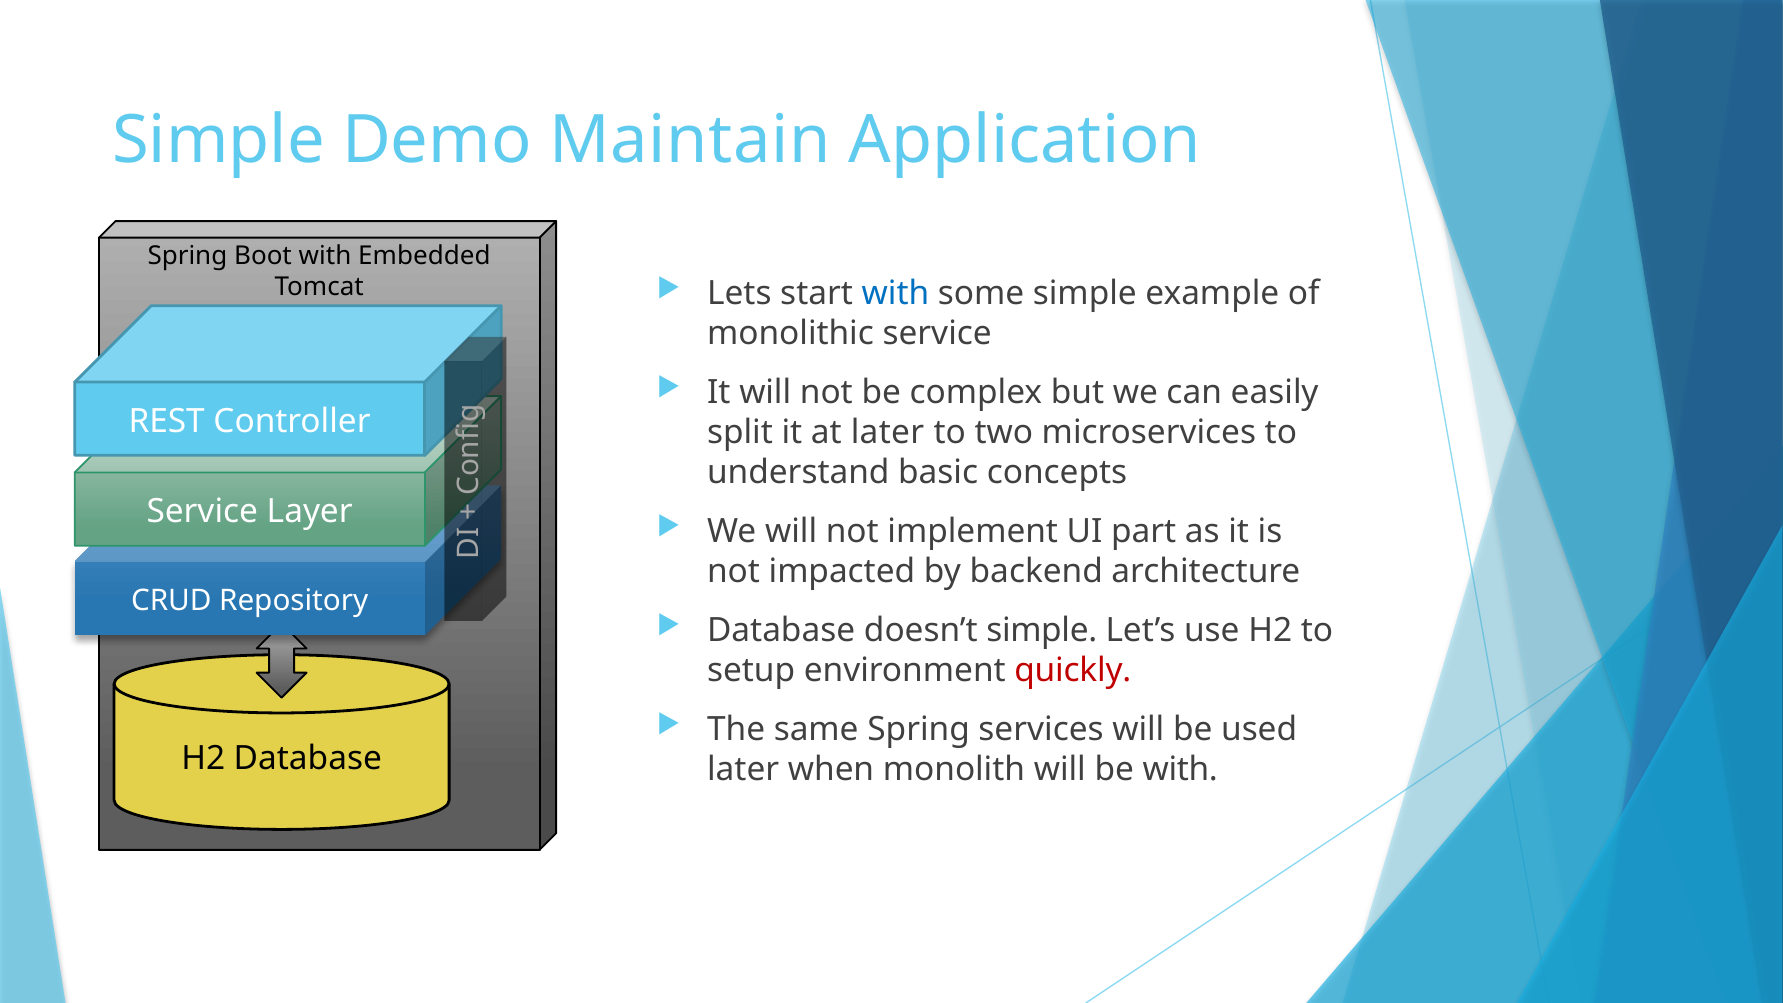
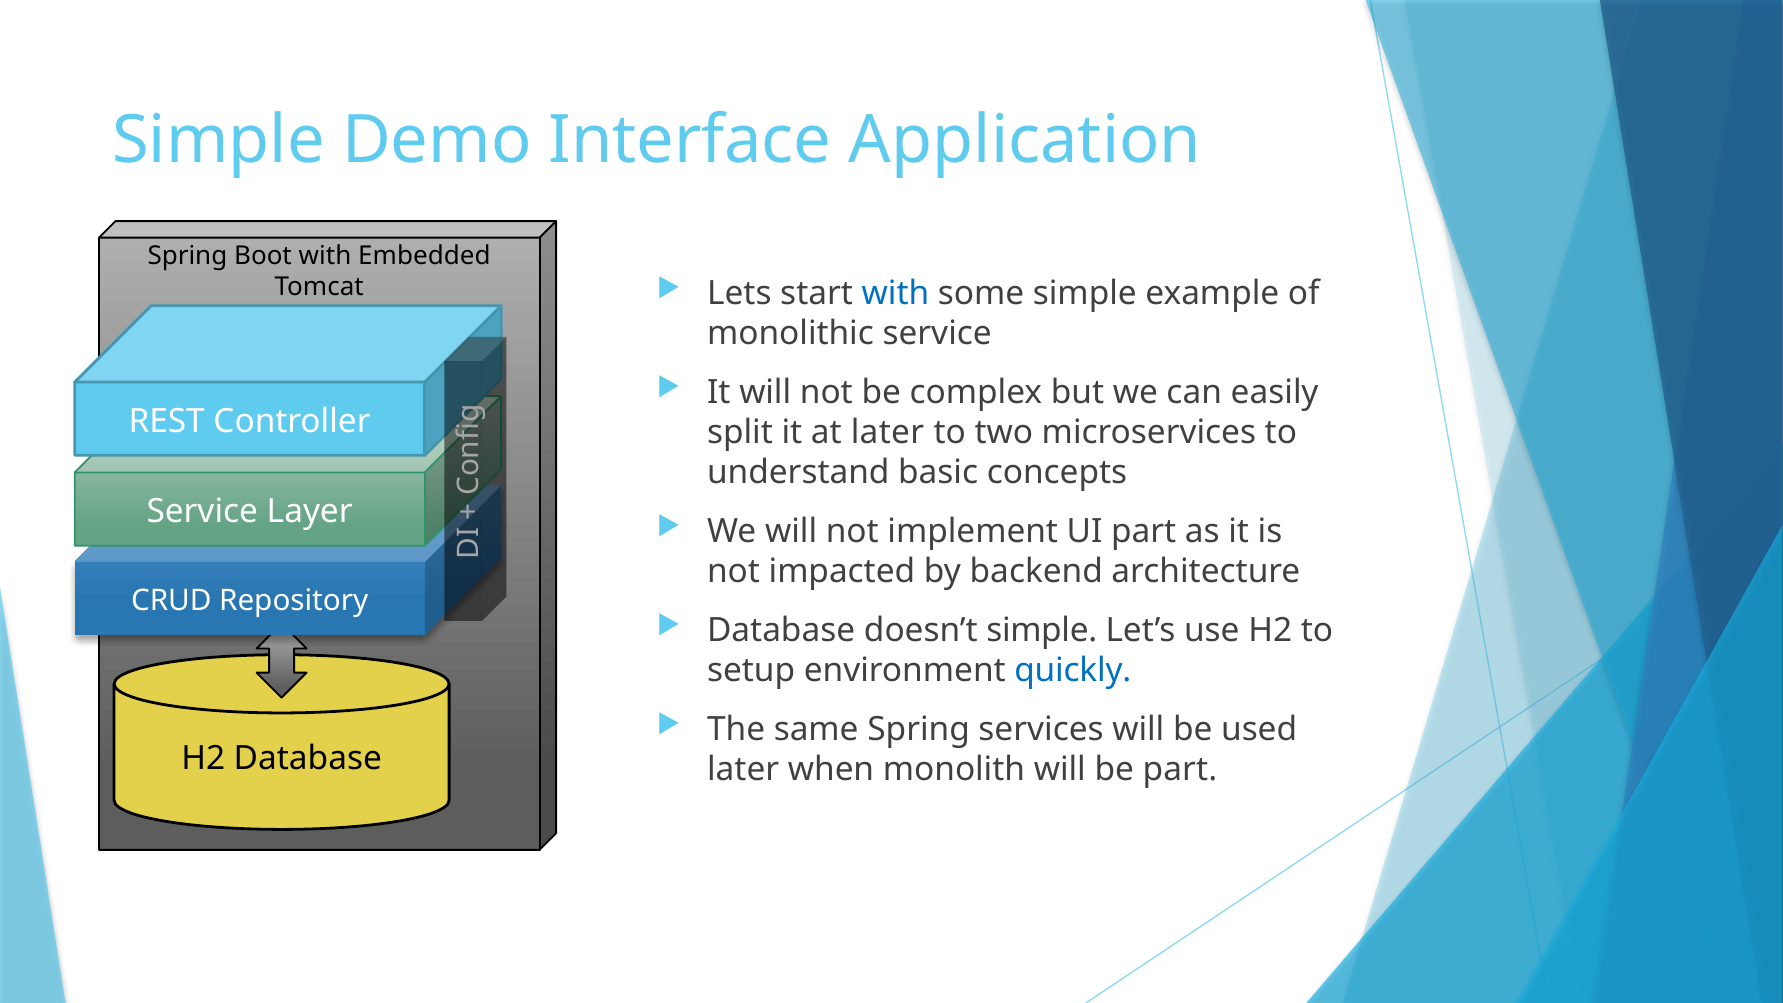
Maintain: Maintain -> Interface (690, 141)
quickly colour: red -> blue (1073, 670)
be with: with -> part (1180, 769)
